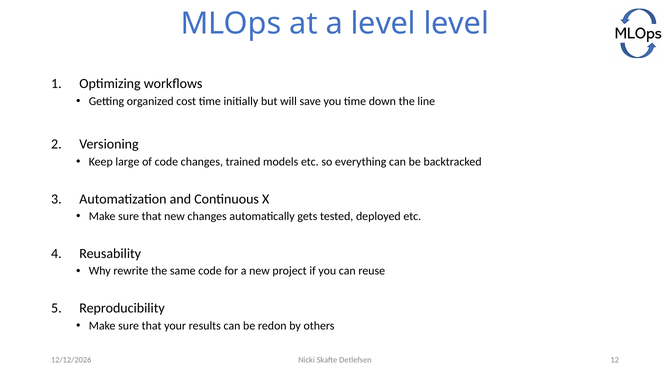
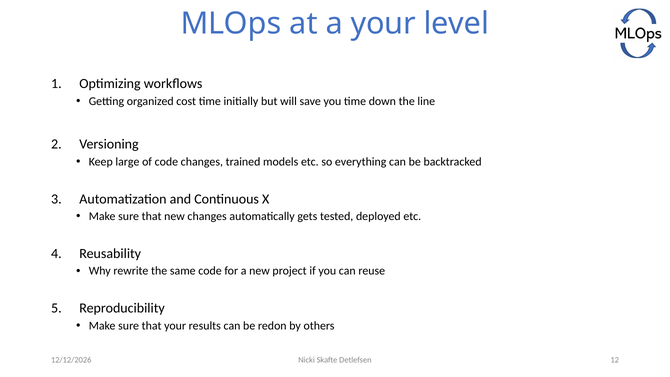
a level: level -> your (383, 24)
